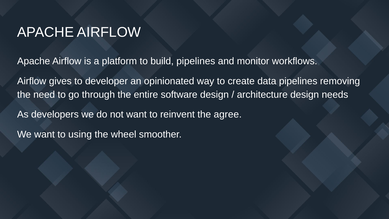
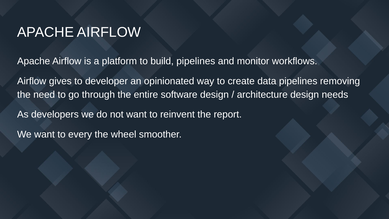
agree: agree -> report (228, 114)
using: using -> every (80, 134)
